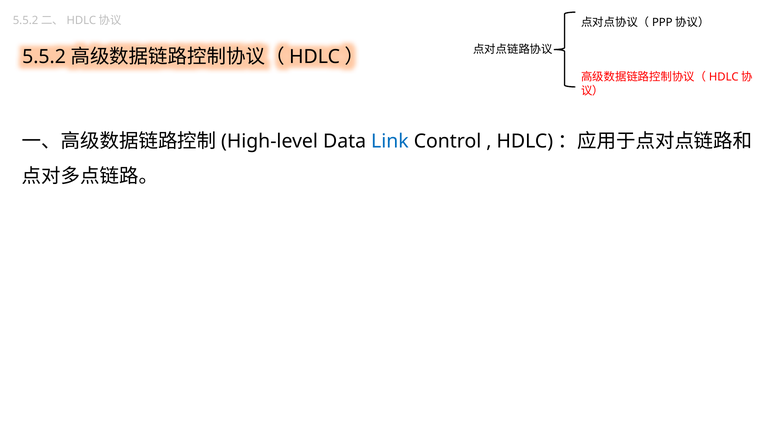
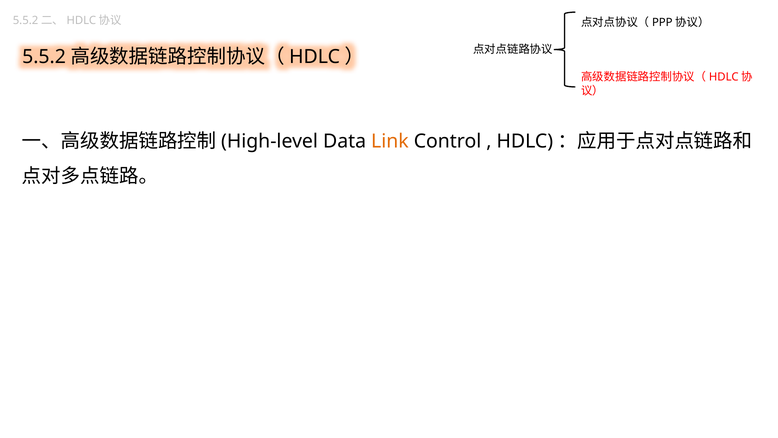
Link colour: blue -> orange (390, 141)
